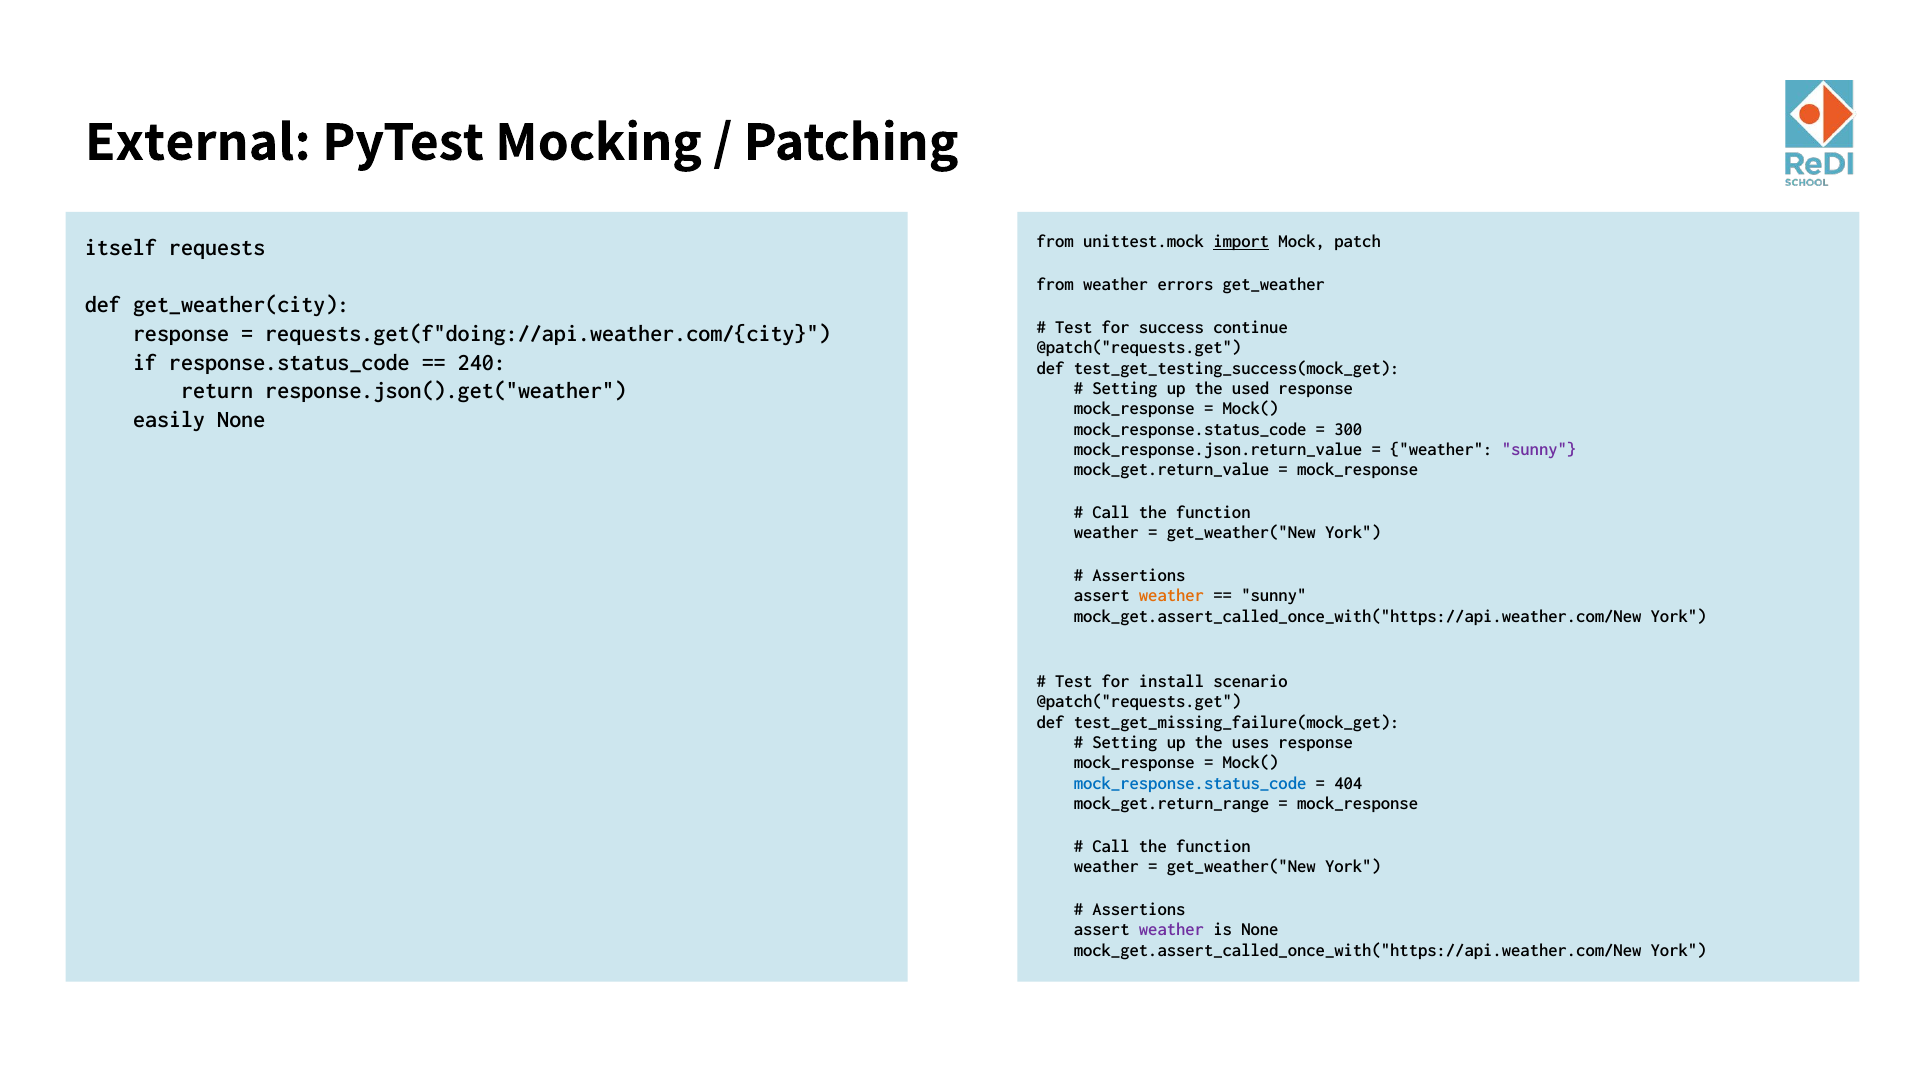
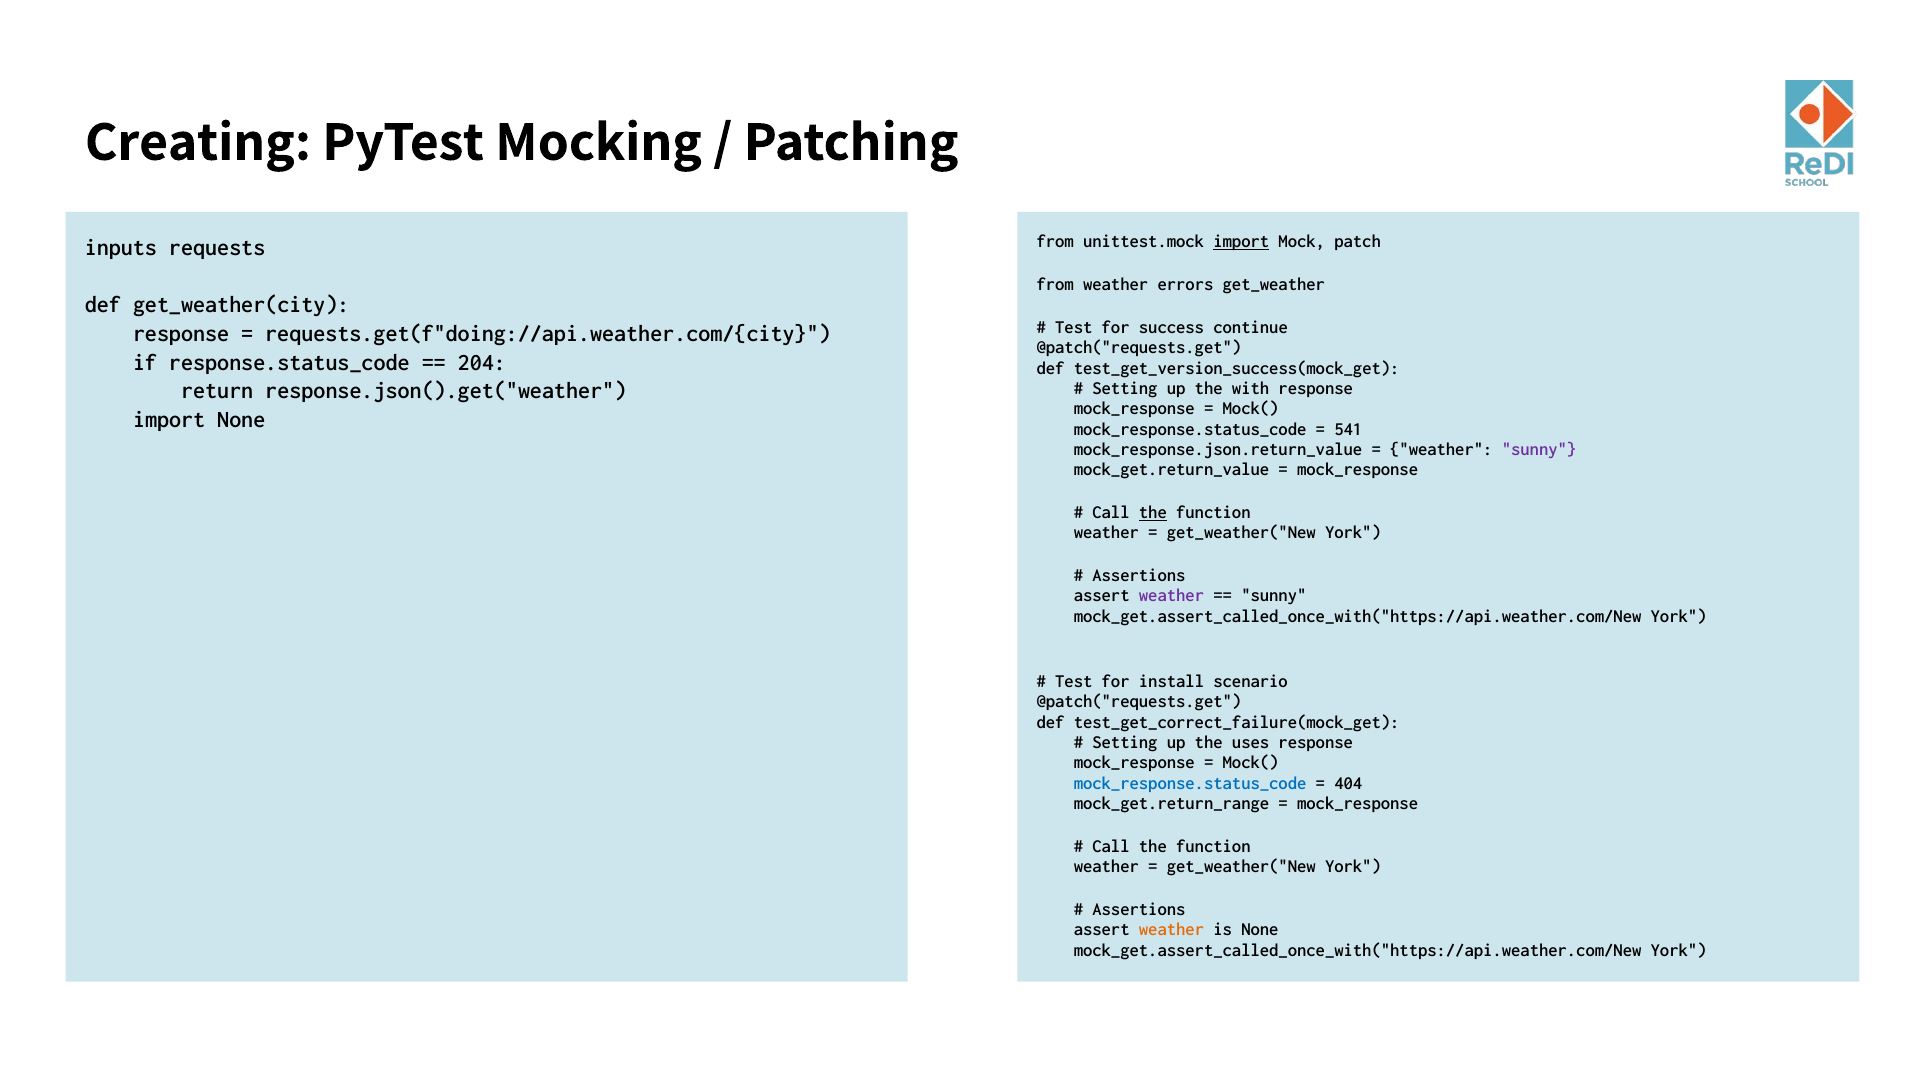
External: External -> Creating (198, 141)
itself: itself -> inputs (121, 247)
240: 240 -> 204 (482, 362)
test_get_testing_success(mock_get: test_get_testing_success(mock_get -> test_get_version_success(mock_get (1237, 368)
used: used -> with (1251, 388)
easily: easily -> import (169, 420)
300: 300 -> 541 (1348, 429)
the underline: none -> present (1153, 512)
weather colour: orange -> purple (1172, 596)
test_get_missing_failure(mock_get: test_get_missing_failure(mock_get -> test_get_correct_failure(mock_get (1237, 722)
weather colour: purple -> orange (1172, 929)
